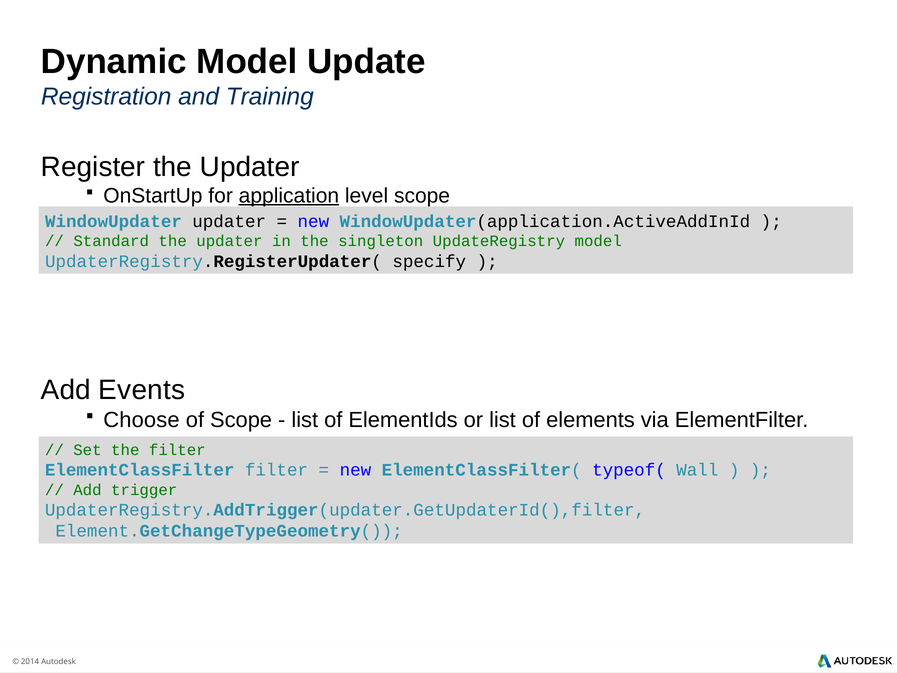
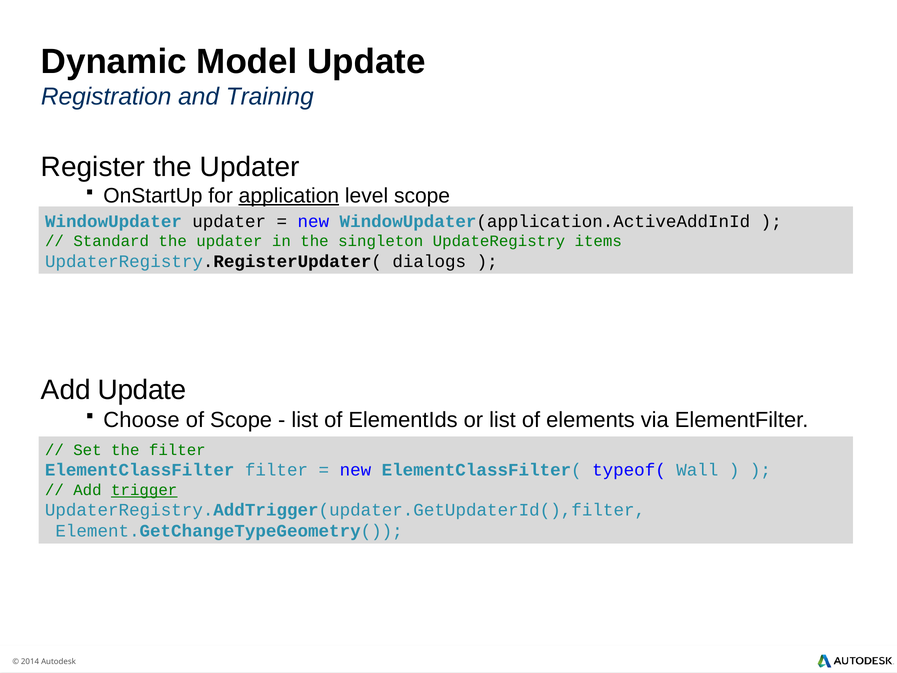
UpdateRegistry model: model -> items (598, 241)
specify: specify -> dialogs (429, 261)
Add Events: Events -> Update (142, 390)
trigger underline: none -> present (144, 490)
